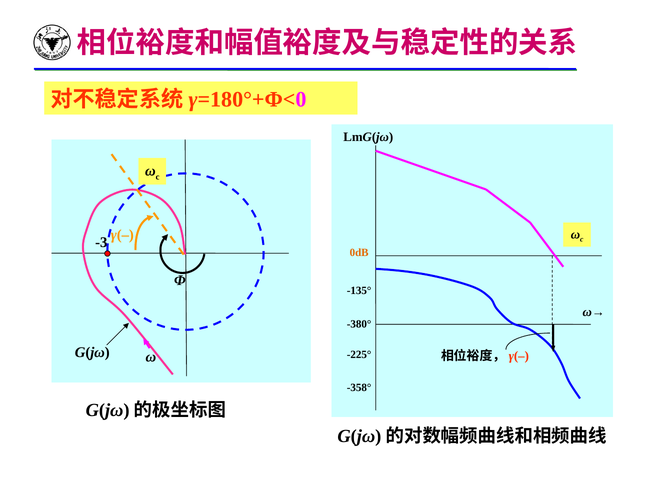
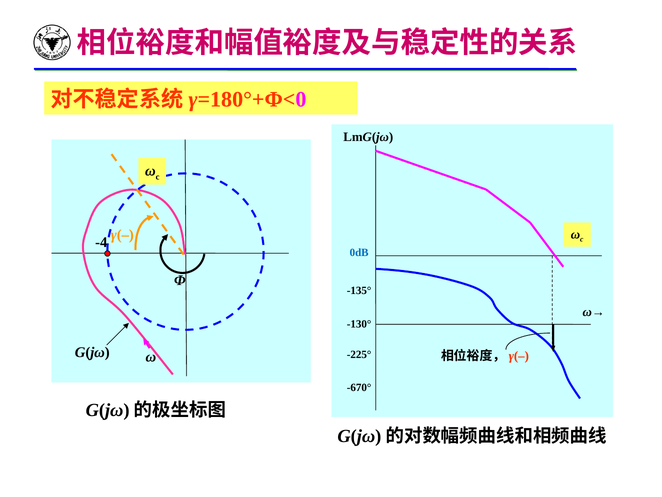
-3: -3 -> -4 (101, 242)
0dB colour: orange -> blue (359, 252)
-380°: -380° -> -130° (359, 324)
-358°: -358° -> -670° (359, 387)
